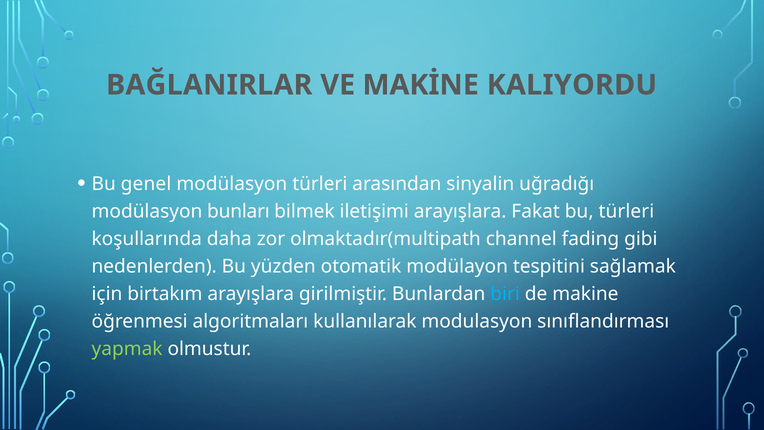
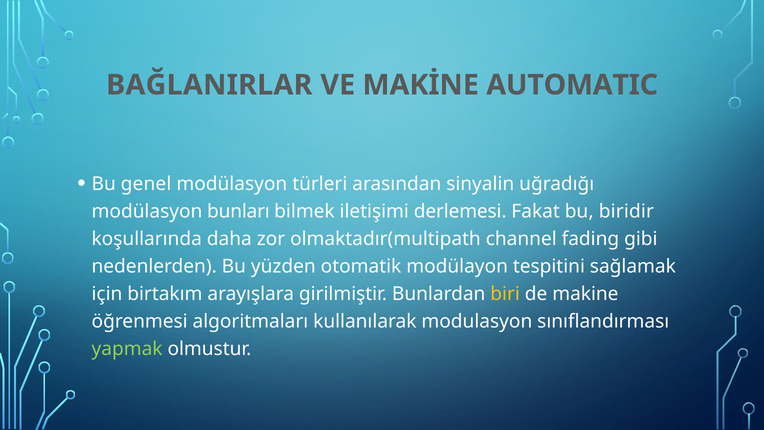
KALIYORDU: KALIYORDU -> AUTOMATIC (572, 85)
iletişimi arayışlara: arayışlara -> derlemesi (460, 211)
bu türleri: türleri -> biridir (626, 211)
biri colour: light blue -> yellow (505, 294)
